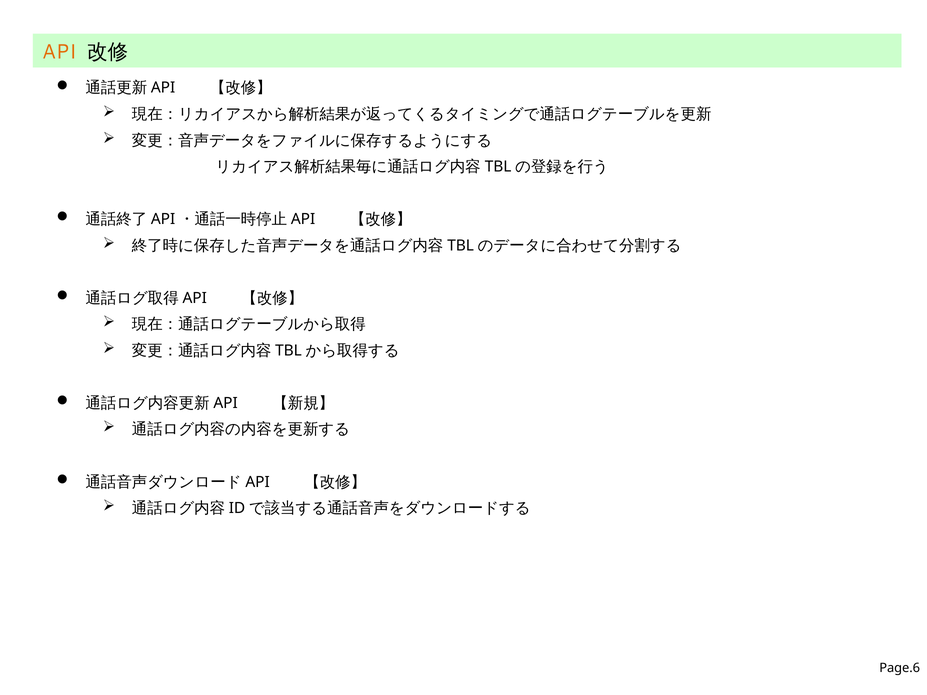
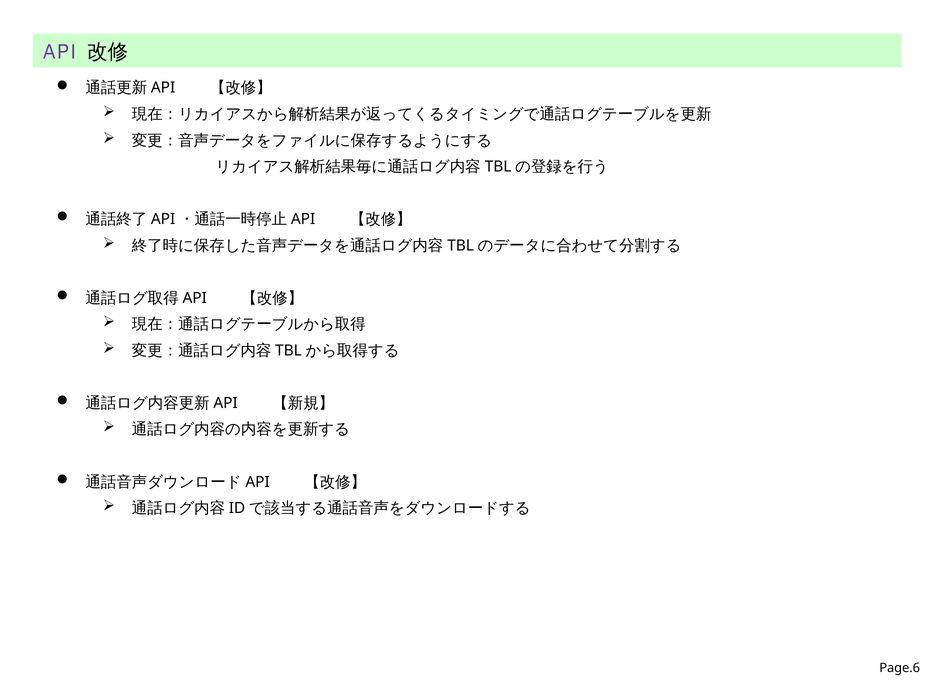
API colour: orange -> purple (59, 52)
